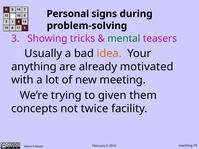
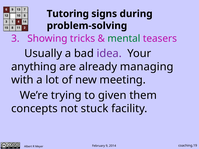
Personal: Personal -> Tutoring (68, 14)
idea colour: orange -> purple (109, 54)
motivated: motivated -> managing (147, 67)
twice: twice -> stuck (95, 109)
